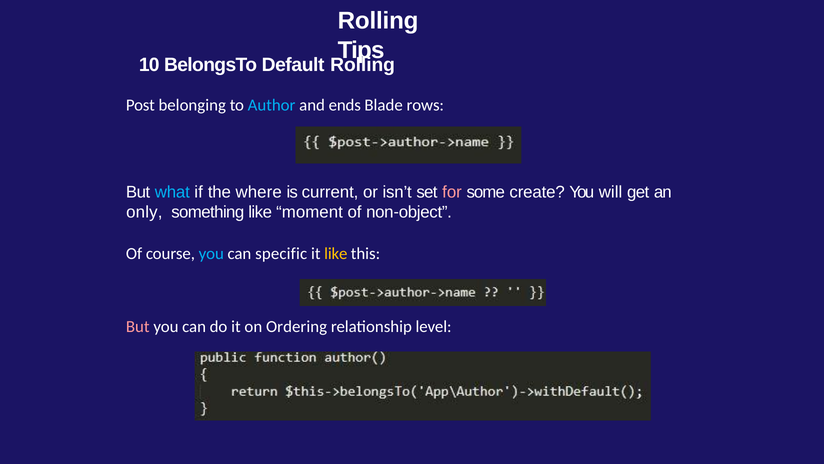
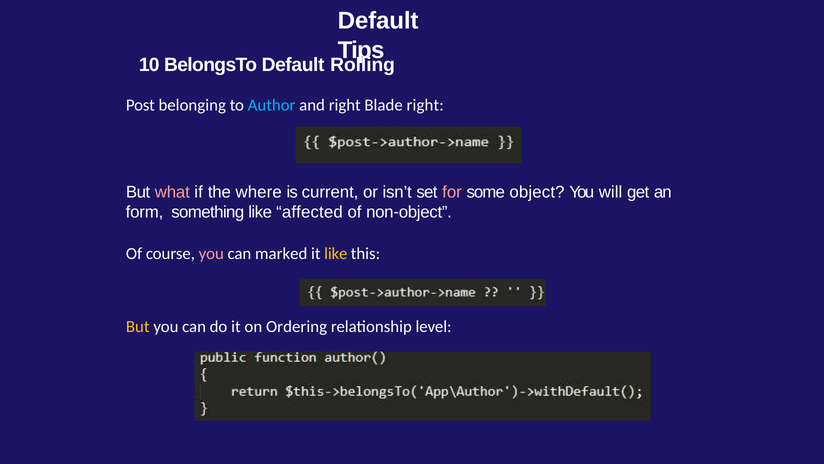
Rolling: Rolling -> Default (378, 21)
and ends: ends -> right (345, 105)
Blade rows: rows -> right (425, 105)
what colour: light blue -> pink (172, 192)
create: create -> object (537, 192)
only: only -> form (144, 212)
moment: moment -> affected (309, 212)
you colour: light blue -> pink (211, 254)
specific: specific -> marked (281, 254)
But colour: pink -> yellow (138, 327)
